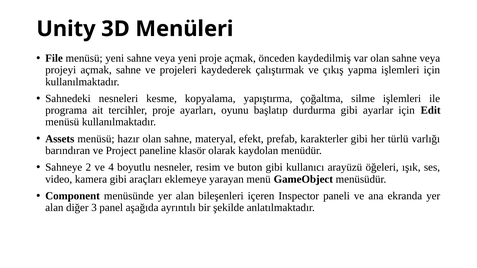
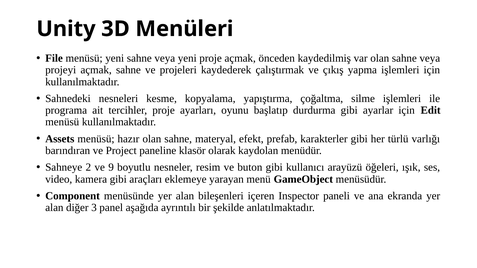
4: 4 -> 9 (111, 168)
